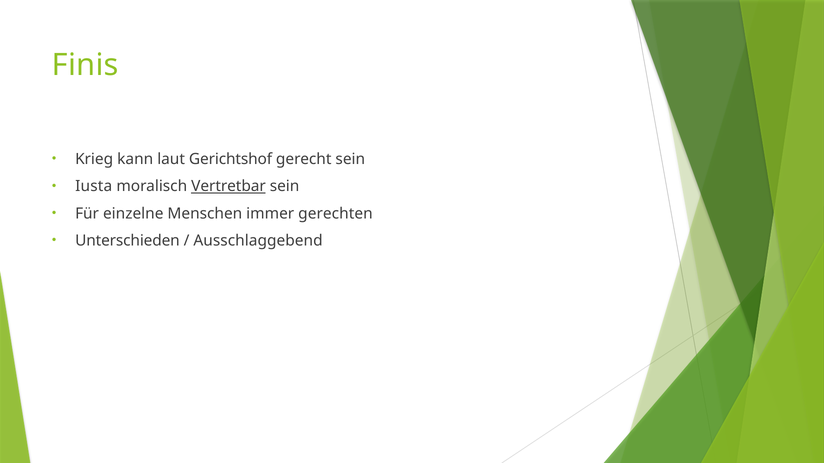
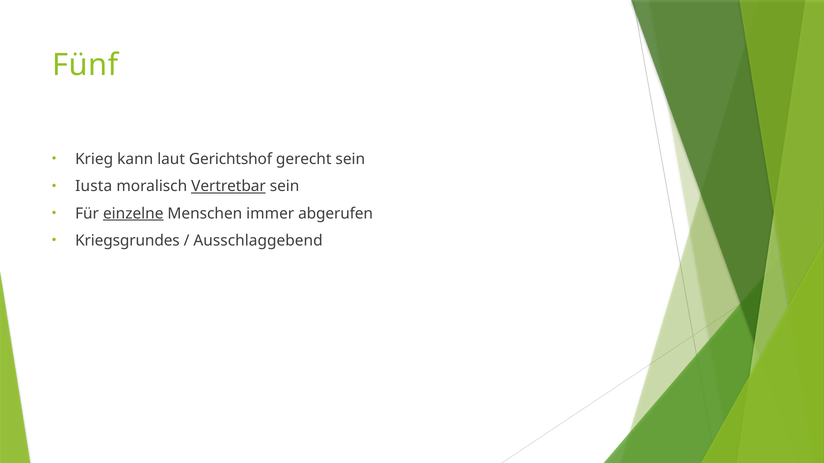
Finis: Finis -> Fünf (85, 65)
einzelne underline: none -> present (133, 214)
gerechten: gerechten -> abgerufen (336, 214)
Unterschieden: Unterschieden -> Kriegsgrundes (127, 241)
